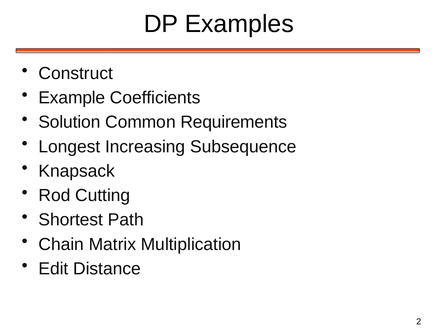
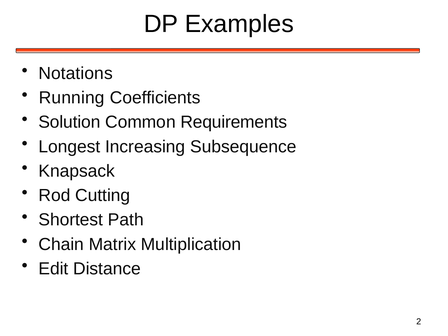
Construct: Construct -> Notations (76, 73)
Example: Example -> Running (72, 98)
